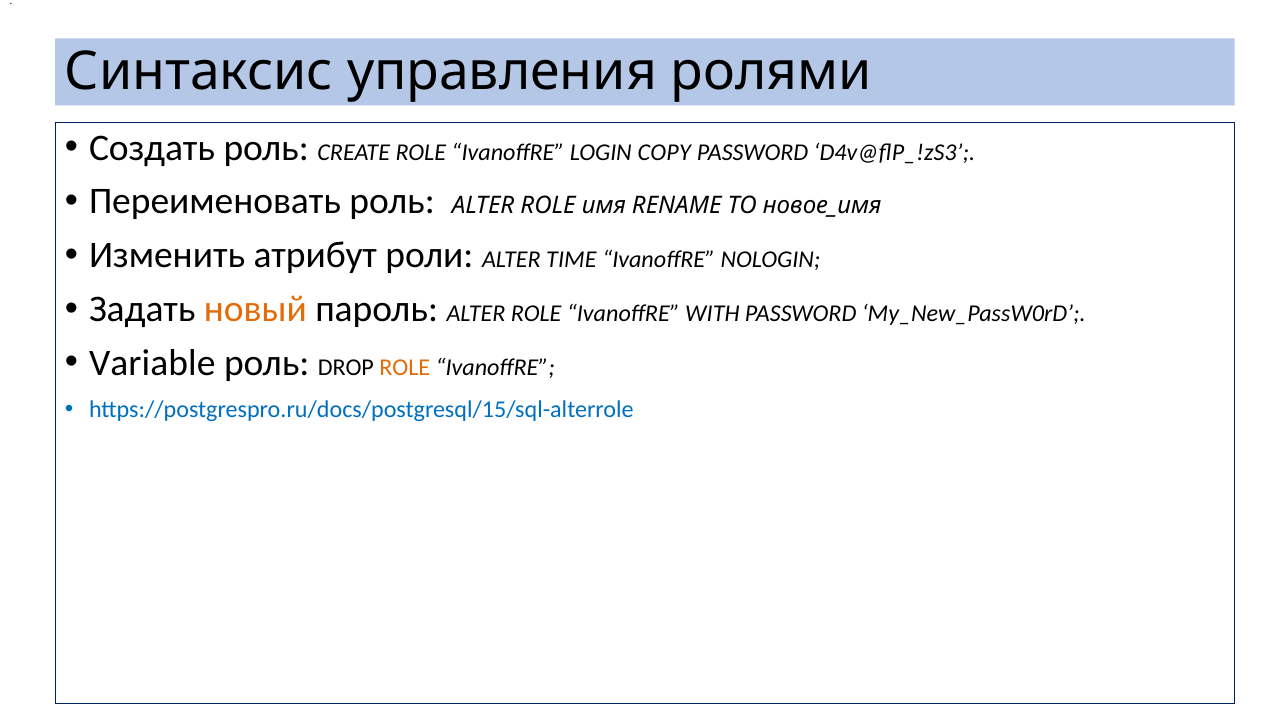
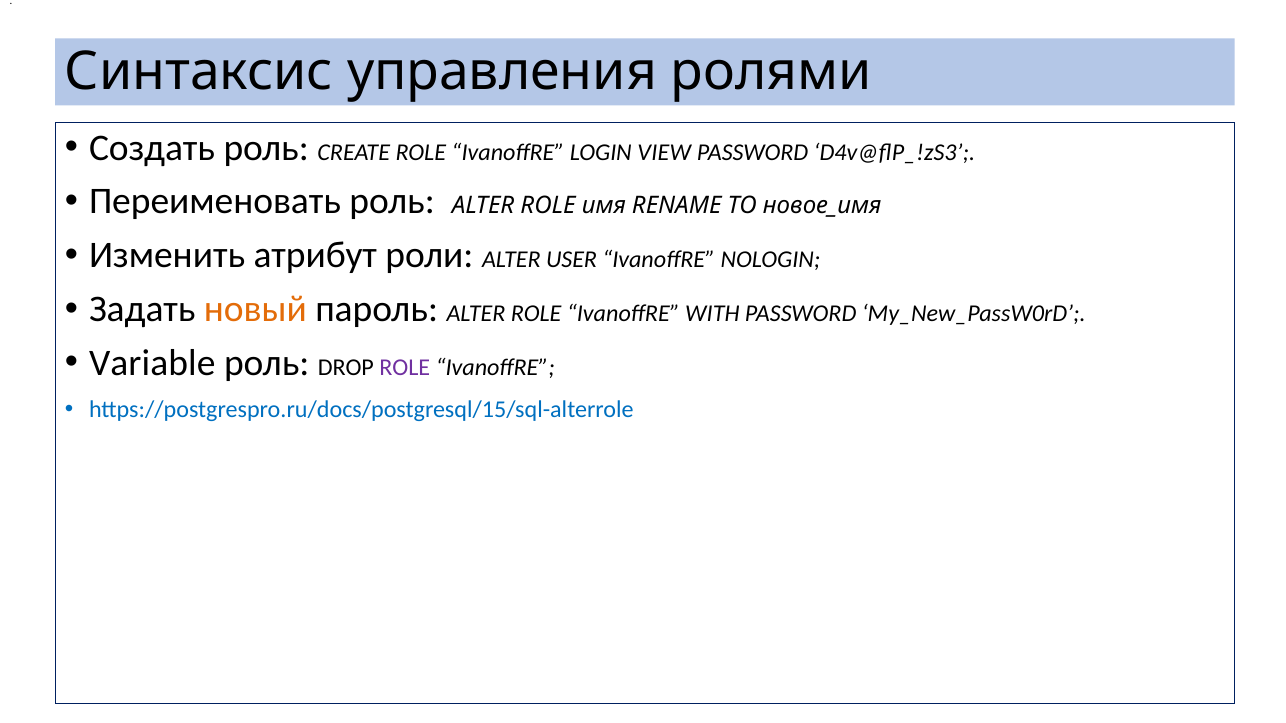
COPY: COPY -> VIEW (664, 152)
TIME: TIME -> USER (572, 260)
ROLE colour: orange -> purple (405, 368)
